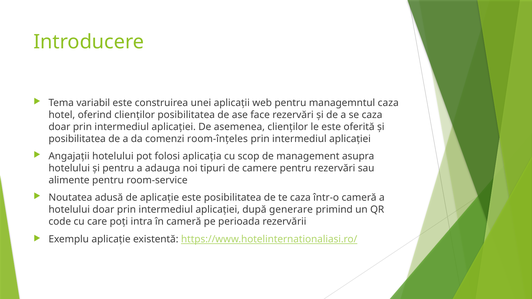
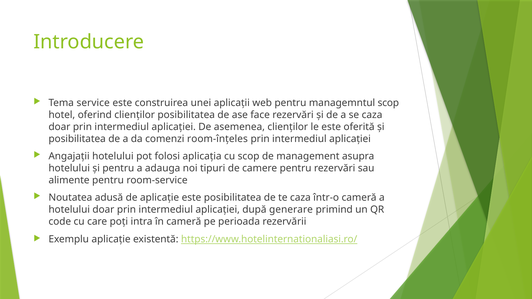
variabil: variabil -> service (93, 103)
managemntul caza: caza -> scop (388, 103)
